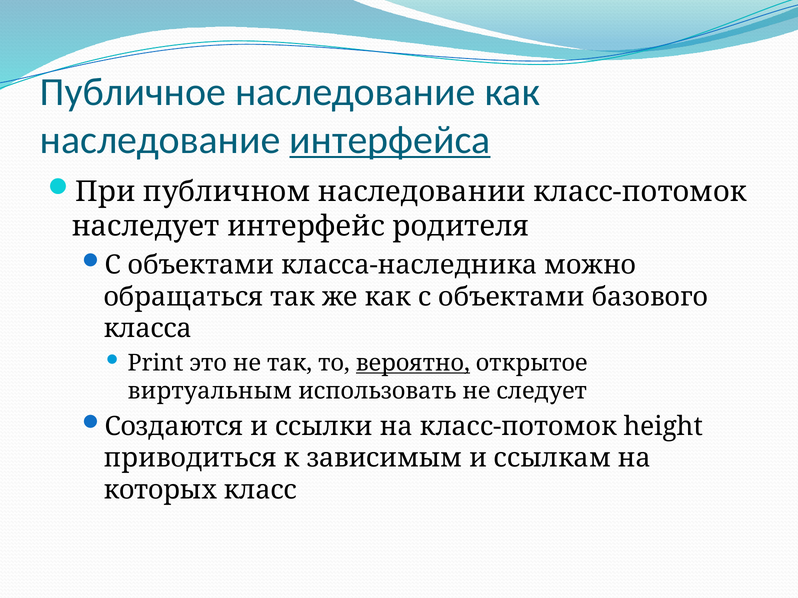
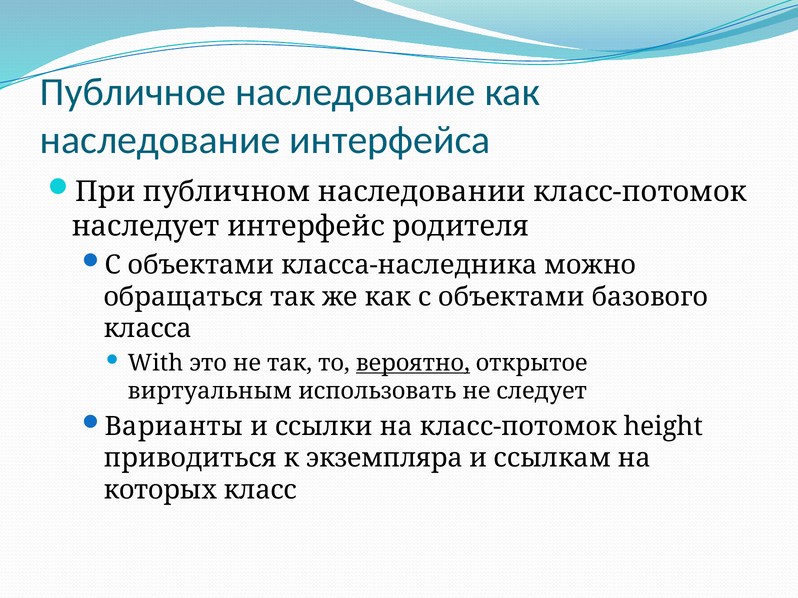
интерфейса underline: present -> none (390, 140)
Print: Print -> With (155, 363)
Создаются: Создаются -> Варианты (174, 427)
зависимым: зависимым -> экземпляра (385, 459)
